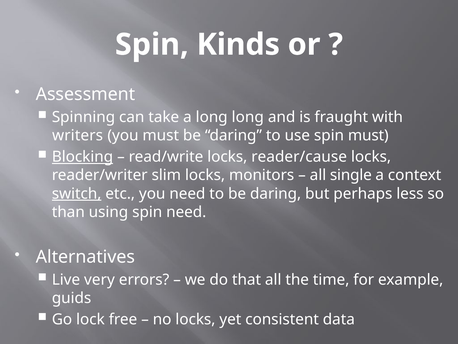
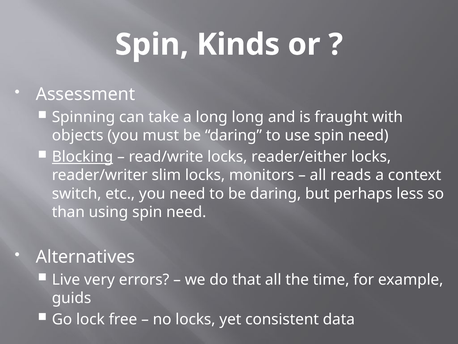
writers: writers -> objects (78, 135)
use spin must: must -> need (368, 135)
reader/cause: reader/cause -> reader/either (299, 157)
single: single -> reads (351, 175)
switch underline: present -> none (77, 193)
